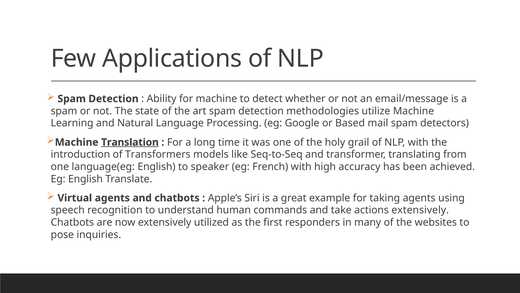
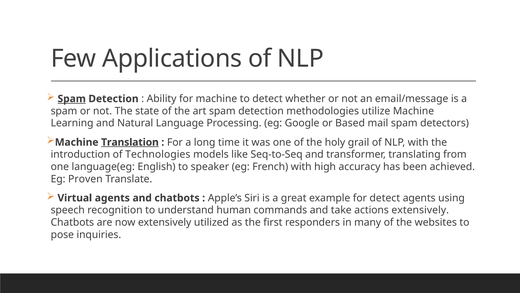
Spam underline: none -> present (72, 99)
Transformers: Transformers -> Technologies (158, 154)
Eg English: English -> Proven (85, 179)
for taking: taking -> detect (385, 198)
